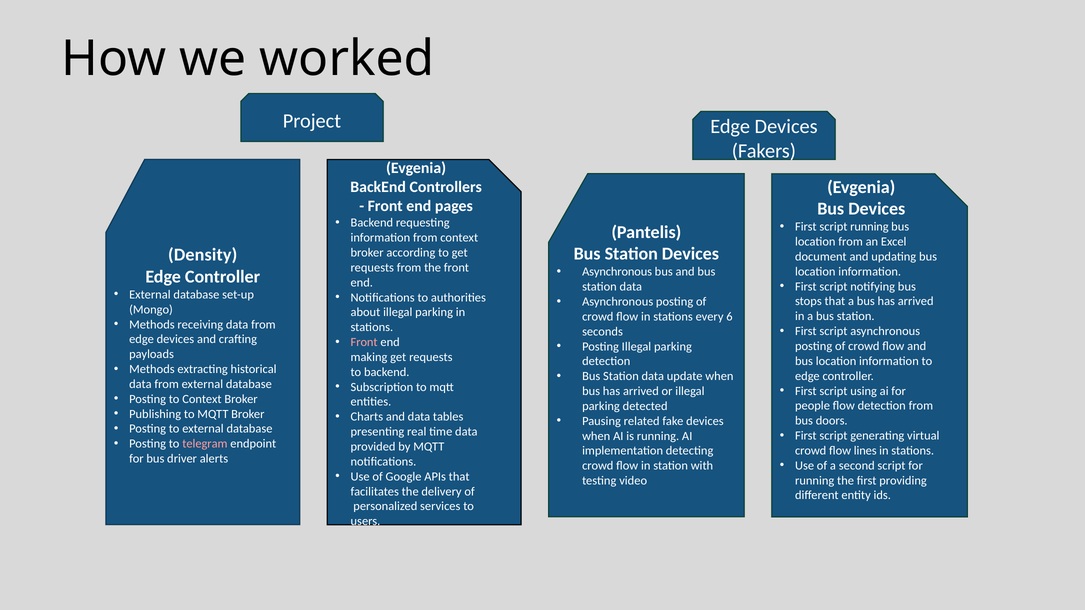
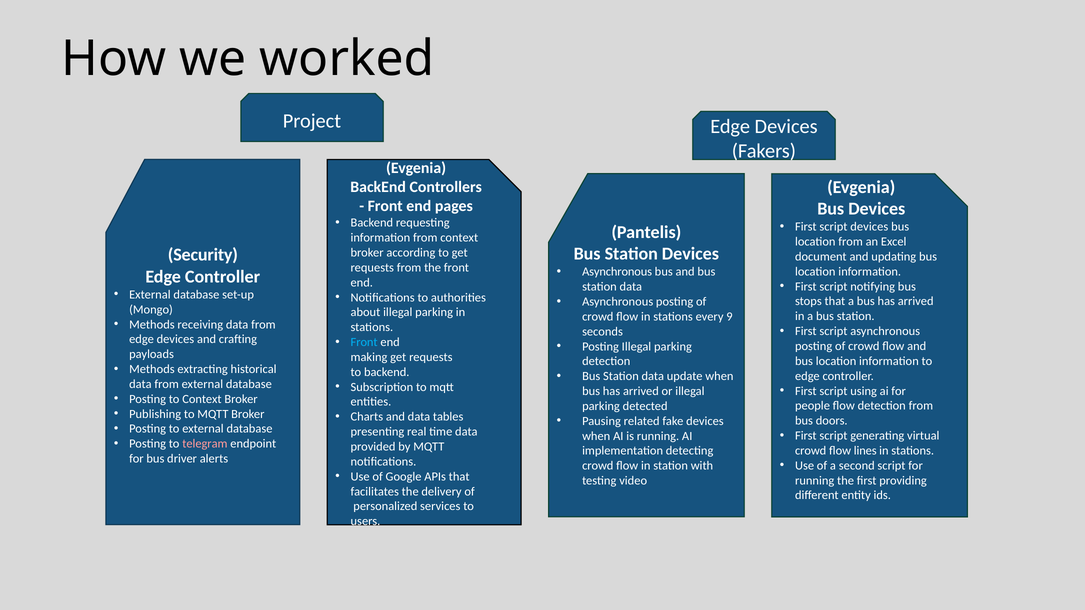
script running: running -> devices (869, 227)
Density: Density -> Security (203, 255)
6: 6 -> 9 (729, 317)
Front colour: pink -> light blue (364, 342)
